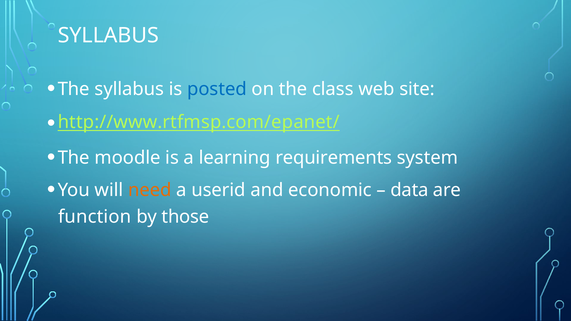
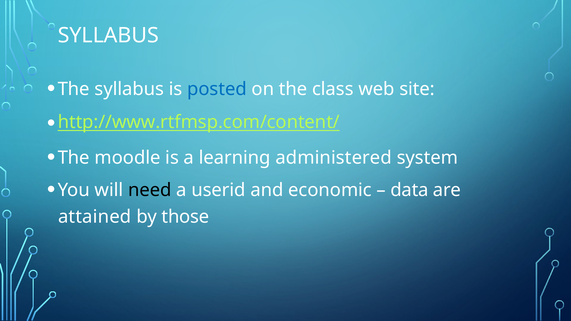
http://www.rtfmsp.com/epanet/: http://www.rtfmsp.com/epanet/ -> http://www.rtfmsp.com/content/ (199, 122)
requirements: requirements -> administered (334, 158)
need colour: orange -> black (150, 190)
function: function -> attained (95, 217)
